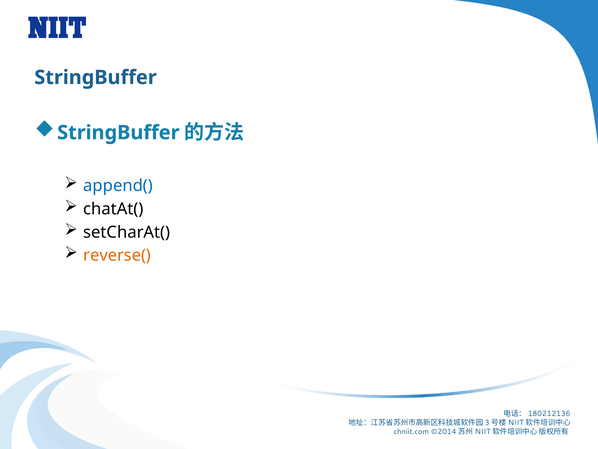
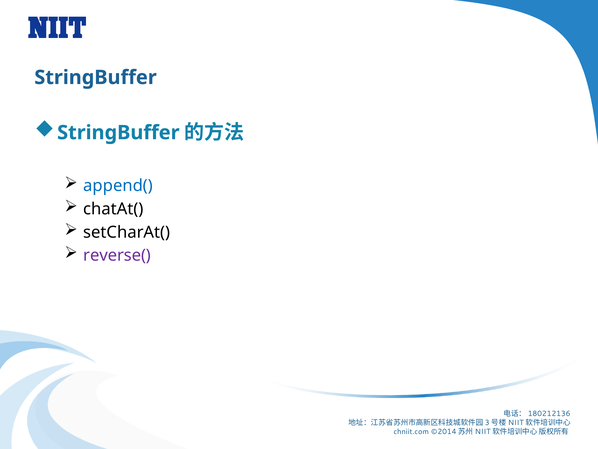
reverse( colour: orange -> purple (117, 255)
